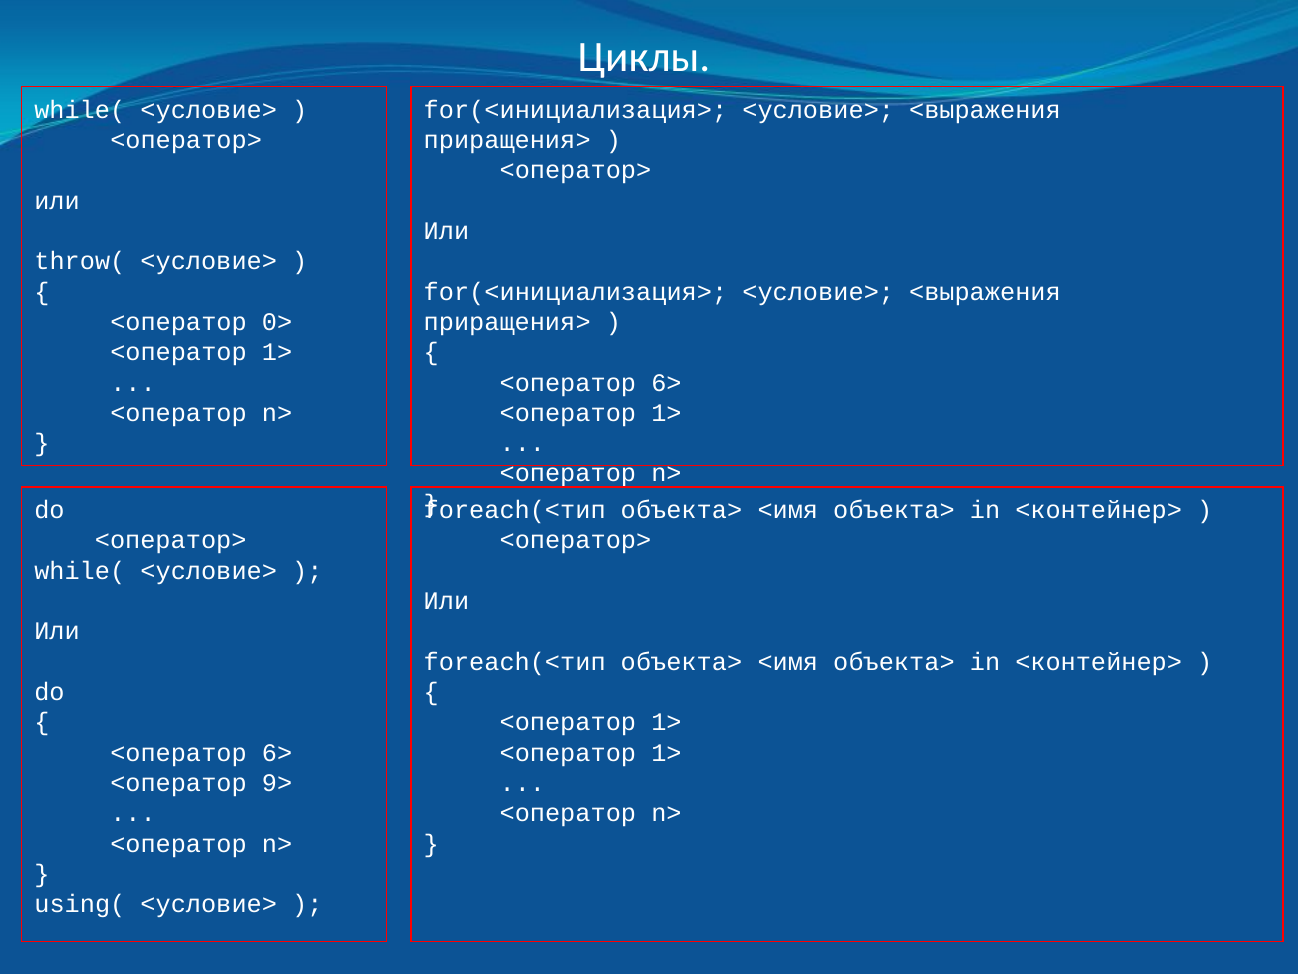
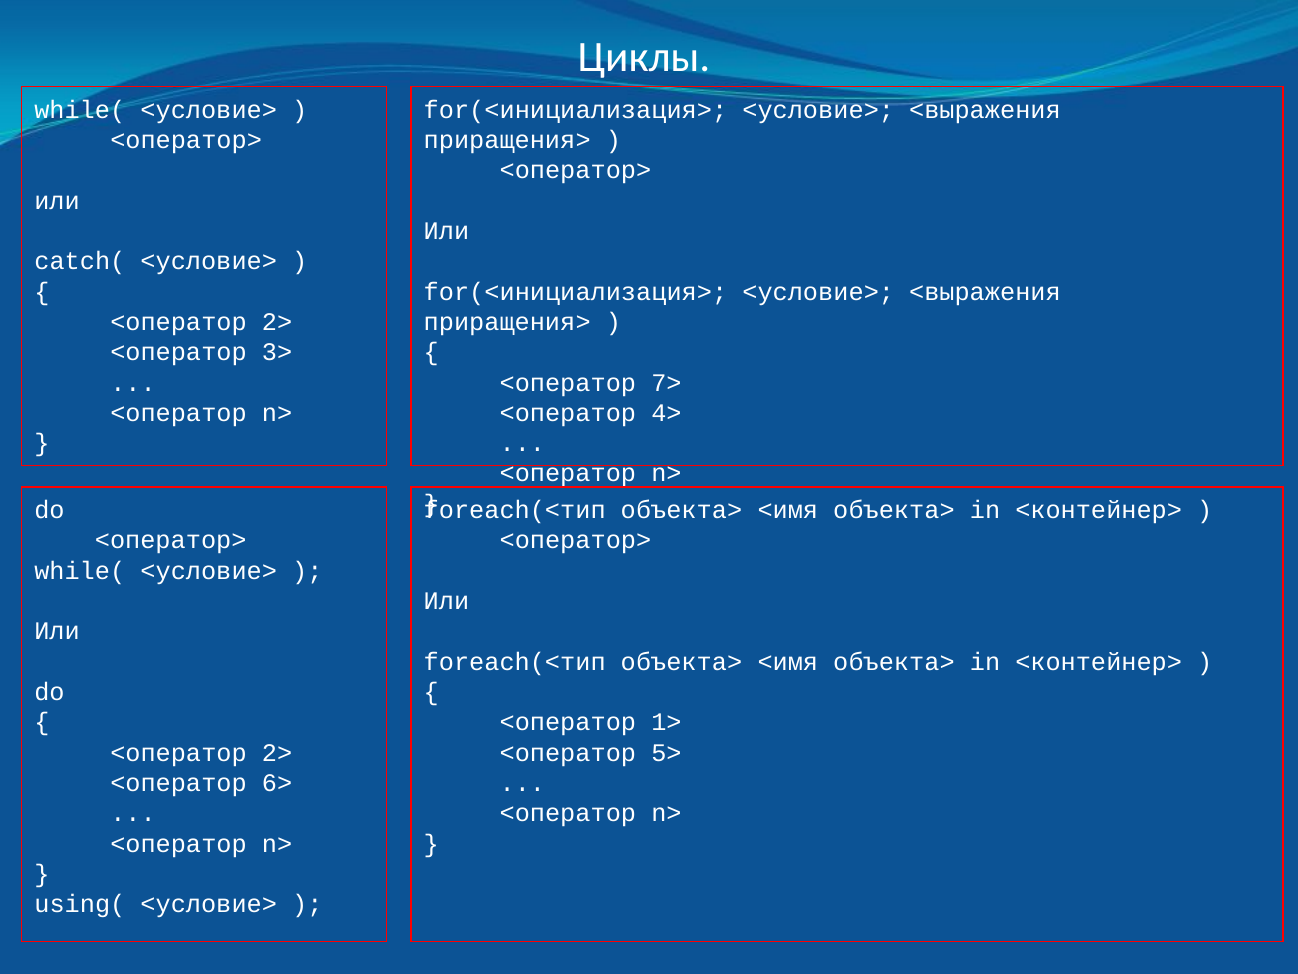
throw(: throw( -> catch( (80, 261)
0>: 0> -> 2> (277, 322)
1>: 1> -> 3> (277, 352)
6>: 6> -> 7> (666, 383)
1>: 1> -> 4> (666, 413)
6>: 6> -> 2> (277, 752)
1>: 1> -> 5> (666, 752)
9>: 9> -> 6> (277, 783)
